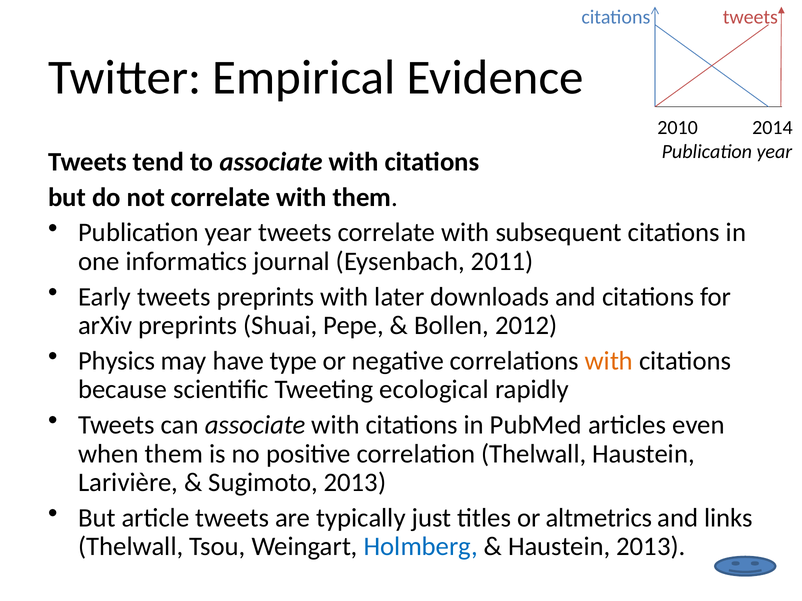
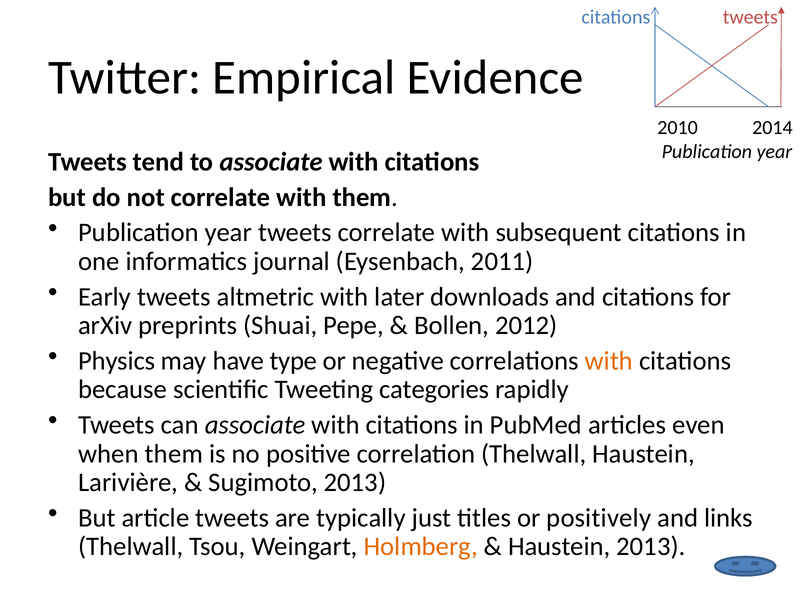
tweets preprints: preprints -> altmetric (266, 297)
ecological: ecological -> categories (434, 390)
altmetrics: altmetrics -> positively (599, 518)
Holmberg colour: blue -> orange (421, 547)
